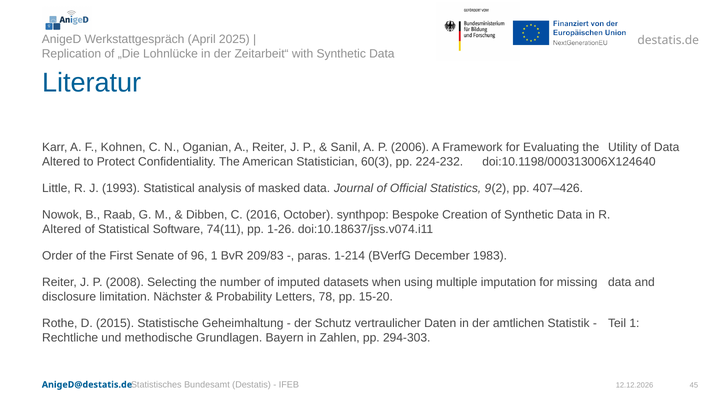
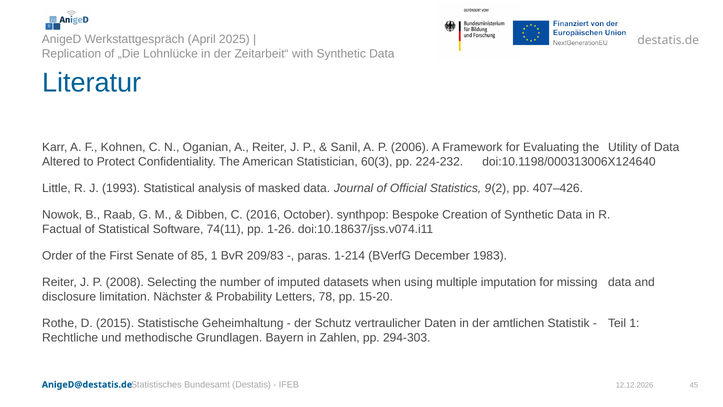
Altered: Altered -> Factual (62, 229)
96: 96 -> 85 (199, 256)
